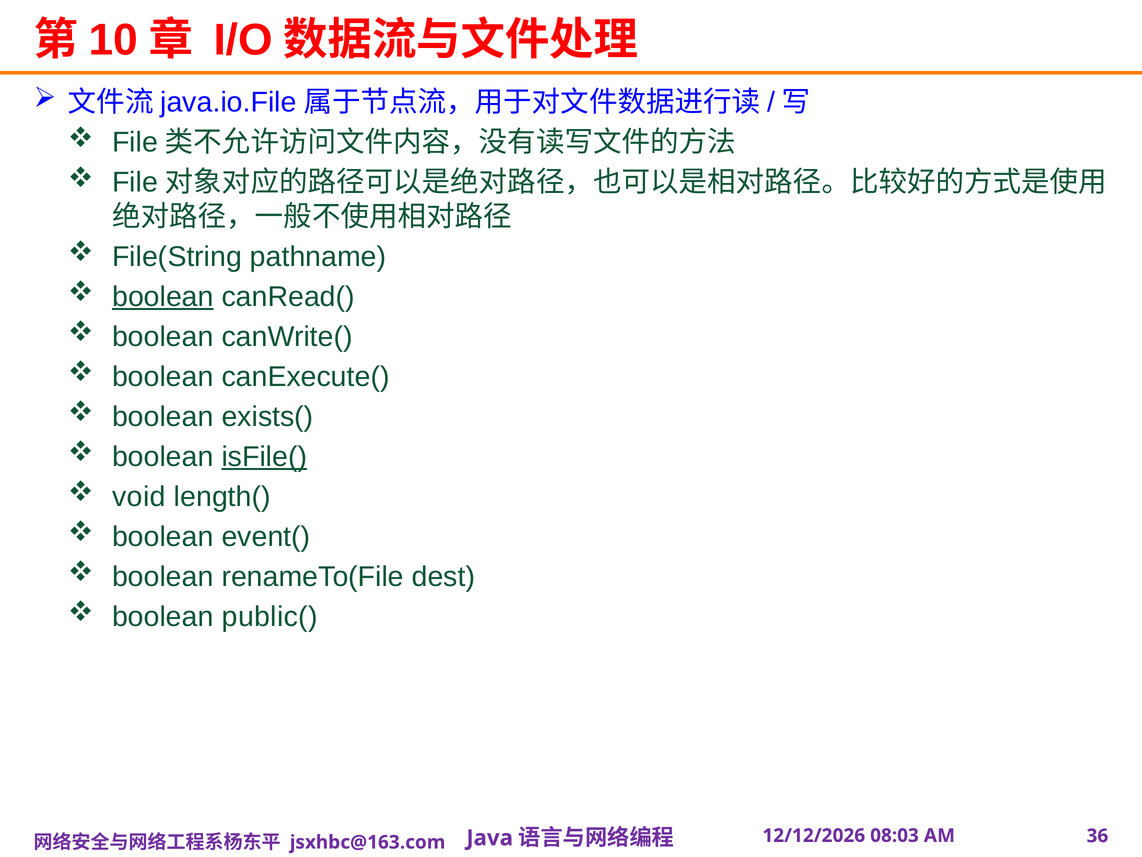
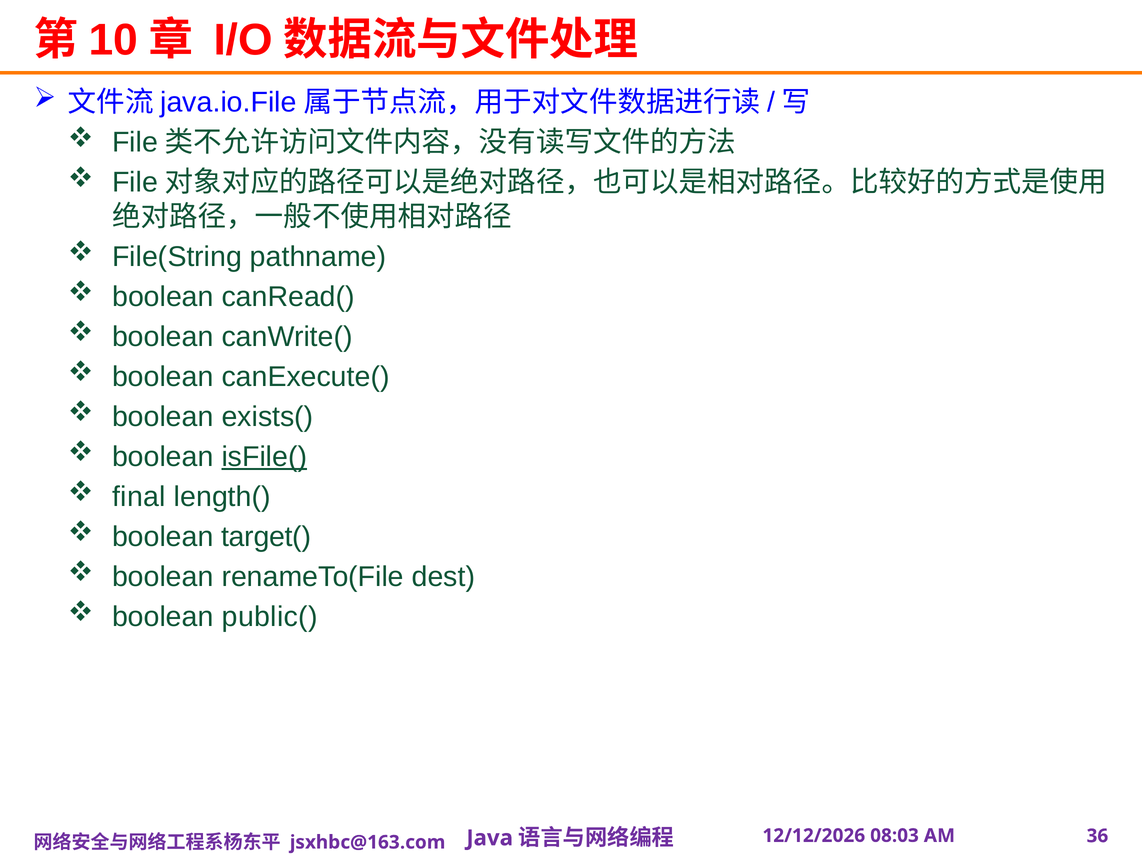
boolean underline: present -> none (163, 296)
void: void -> final (139, 496)
event(: event( -> target( (266, 536)
